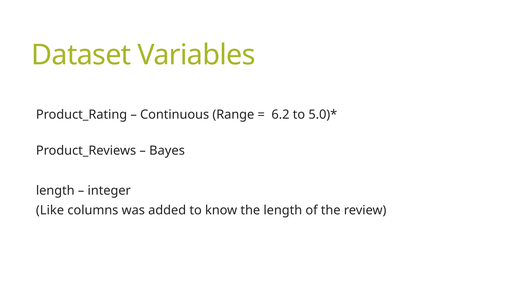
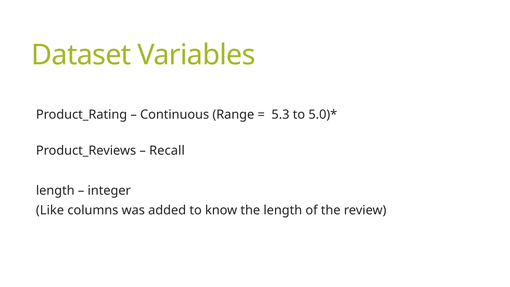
6.2: 6.2 -> 5.3 (280, 114)
Bayes: Bayes -> Recall (167, 151)
